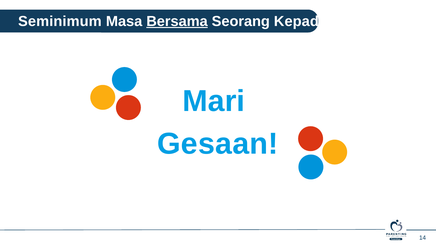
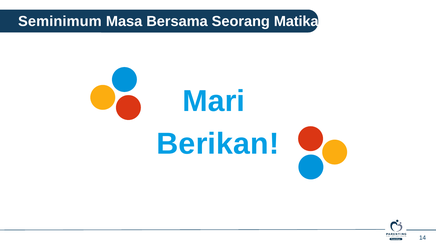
Bersama underline: present -> none (177, 21)
Kepada: Kepada -> Matikan (301, 21)
Gesaan: Gesaan -> Berikan (218, 144)
